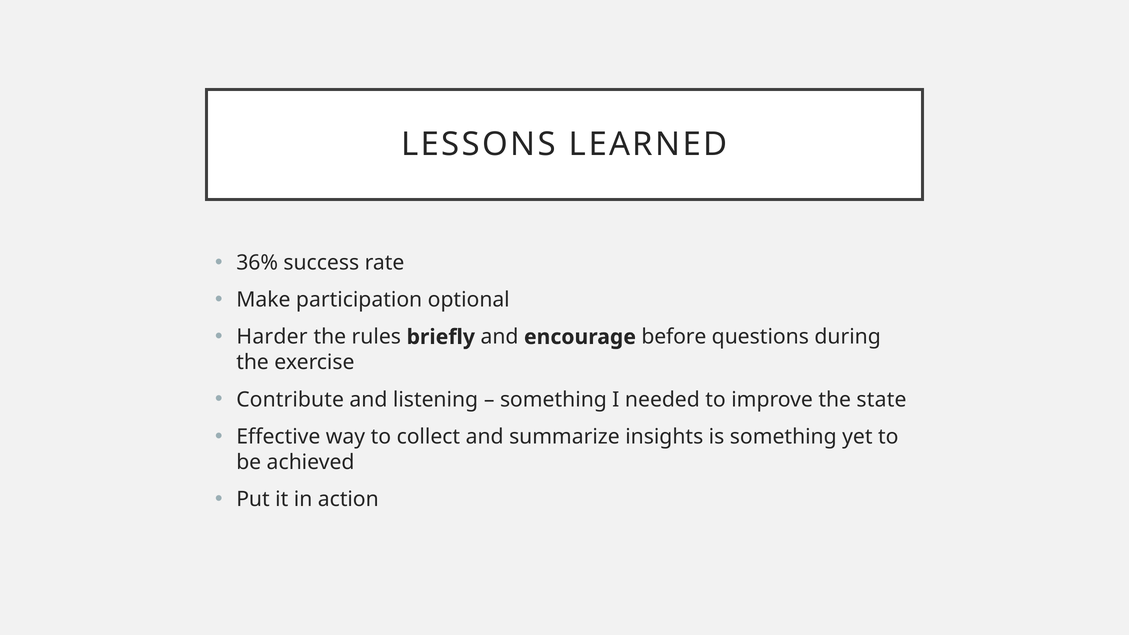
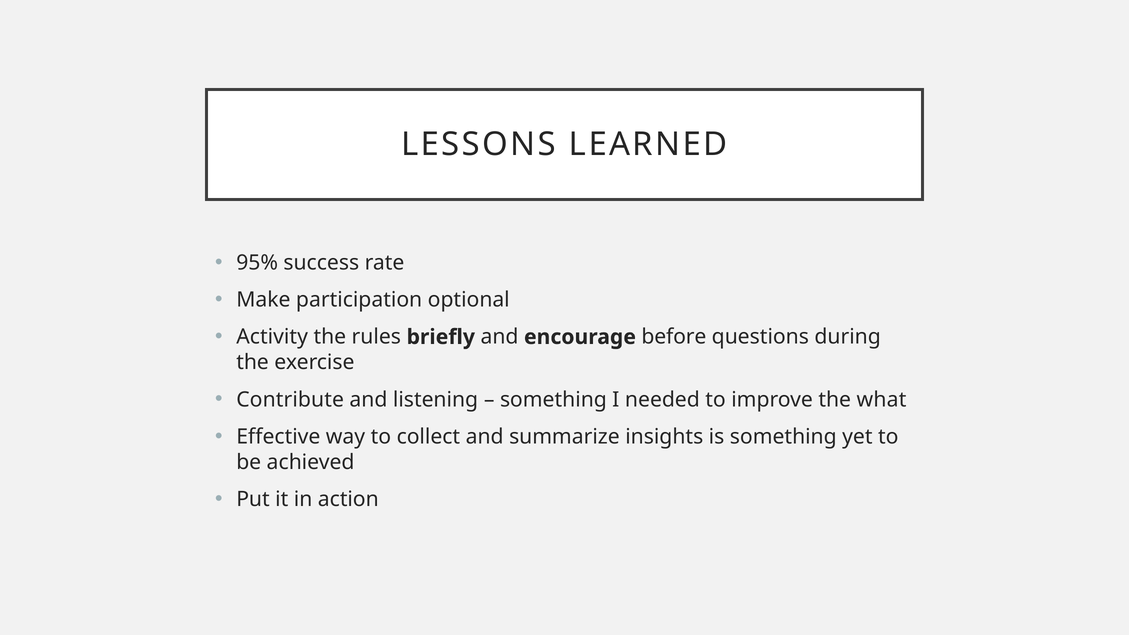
36%: 36% -> 95% (257, 263)
Harder: Harder -> Activity (272, 337)
state: state -> what (882, 400)
